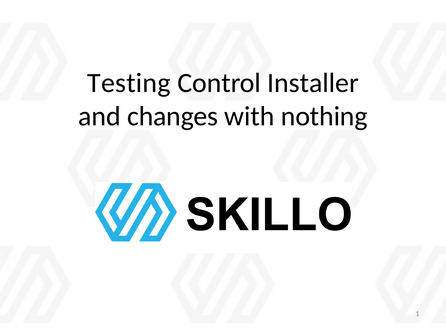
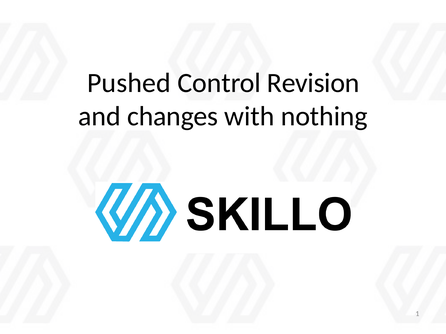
Testing: Testing -> Pushed (129, 83)
Installer: Installer -> Revision (313, 83)
